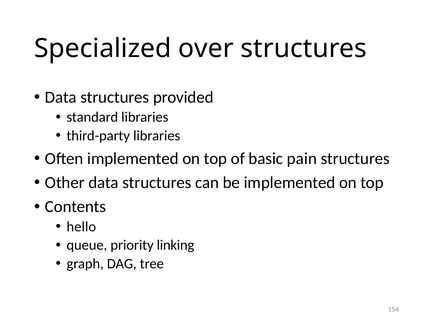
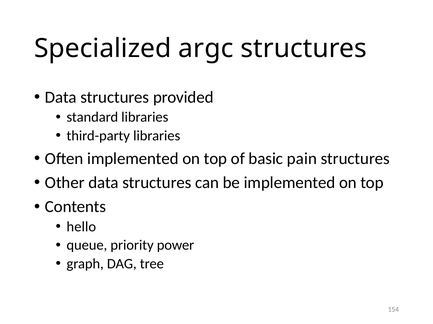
over: over -> argc (206, 48)
linking: linking -> power (175, 246)
